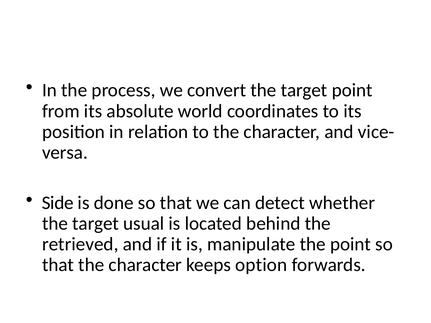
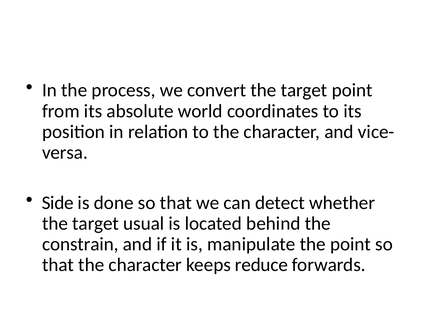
retrieved: retrieved -> constrain (80, 245)
option: option -> reduce (261, 265)
